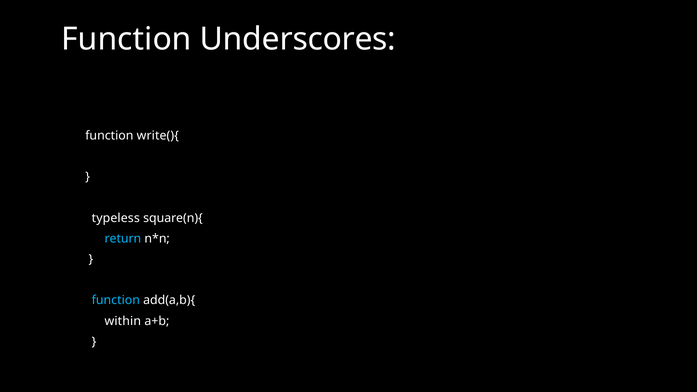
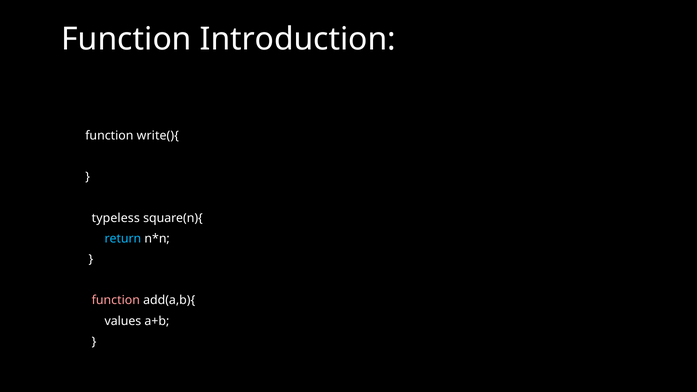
Underscores: Underscores -> Introduction (298, 39)
function colour: light blue -> pink (116, 300)
within: within -> values (123, 321)
